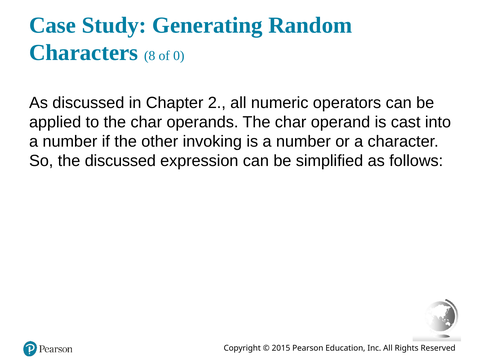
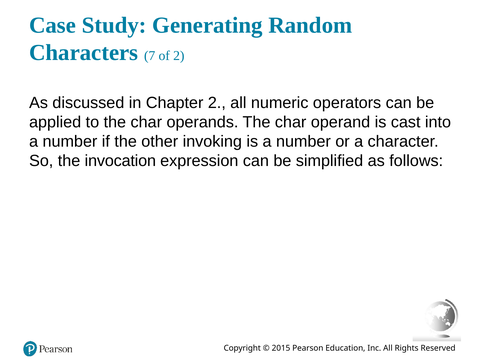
8: 8 -> 7 (150, 56)
of 0: 0 -> 2 (179, 56)
the discussed: discussed -> invocation (120, 161)
